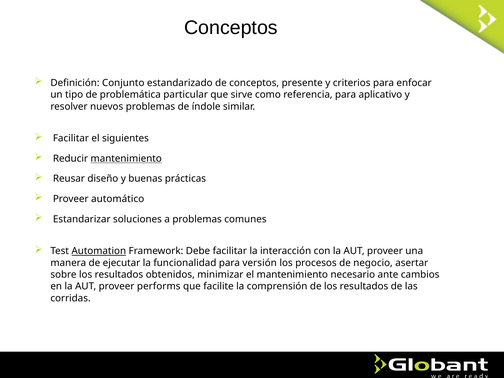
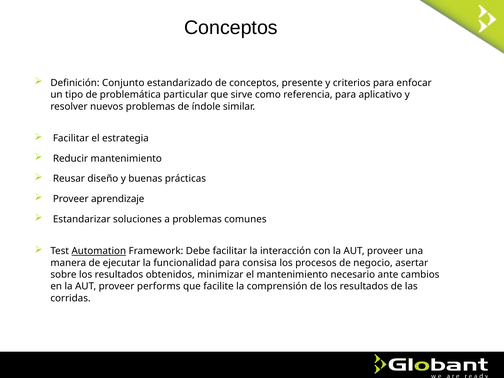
siguientes: siguientes -> estrategia (125, 138)
mantenimiento underline: present -> none (126, 159)
automático: automático -> aprendizaje (118, 199)
versión: versión -> consisa (260, 263)
